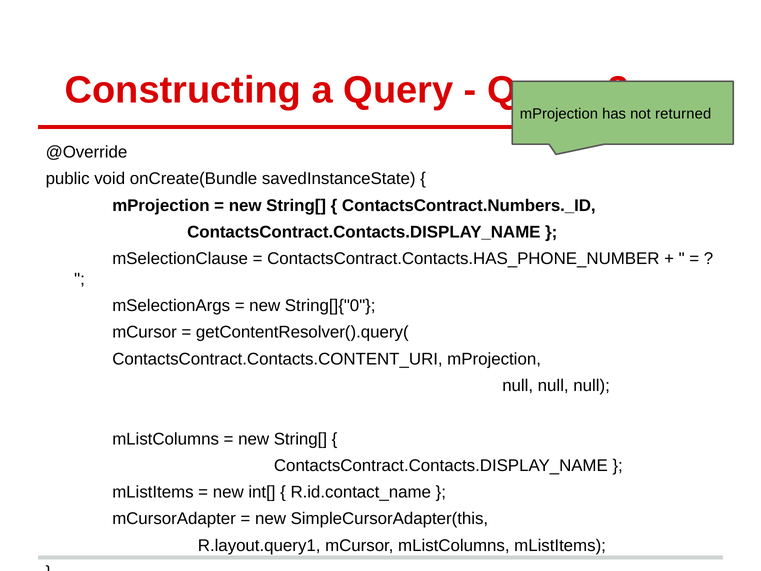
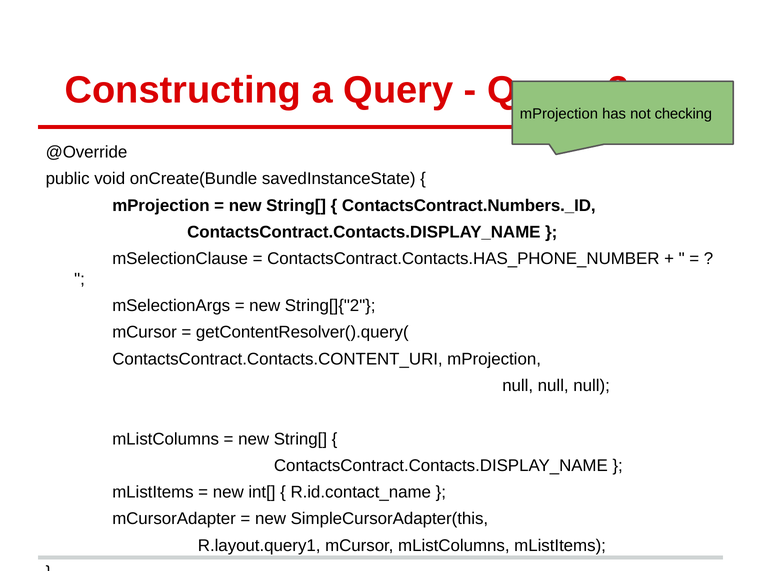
returned: returned -> checking (683, 114)
String[]{"0: String[]{"0 -> String[]{"2 (330, 306)
